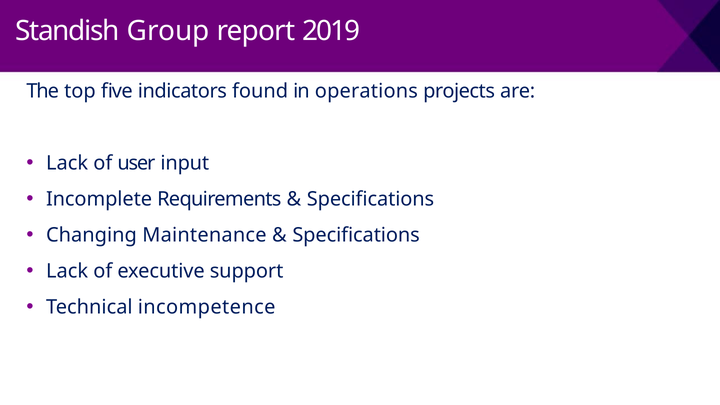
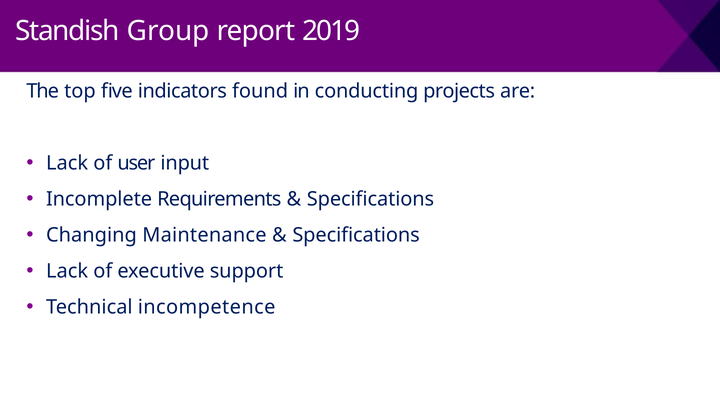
operations: operations -> conducting (367, 91)
